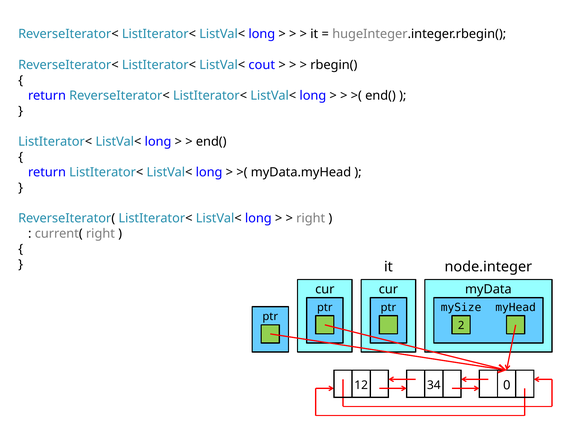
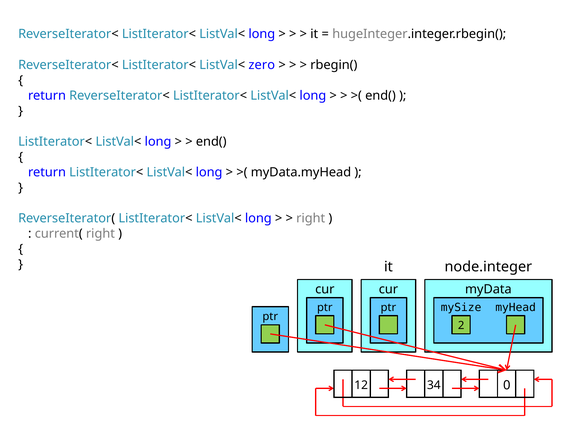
cout: cout -> zero (262, 65)
